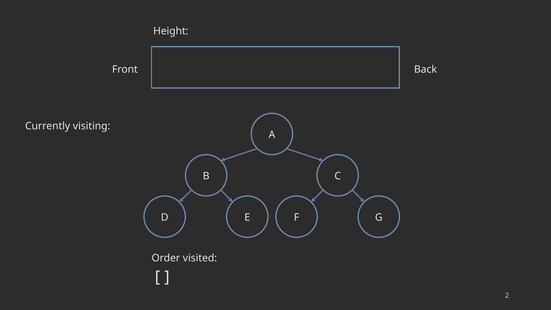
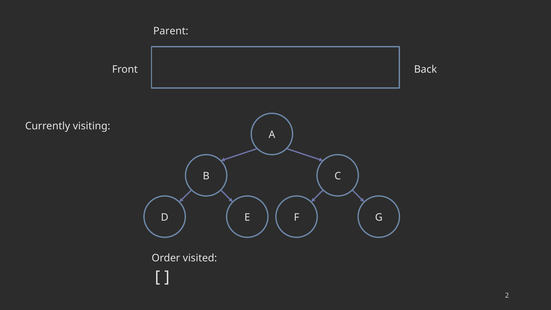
Height: Height -> Parent (171, 31)
